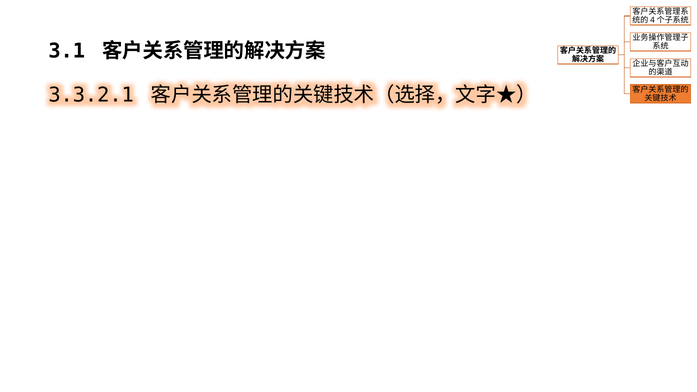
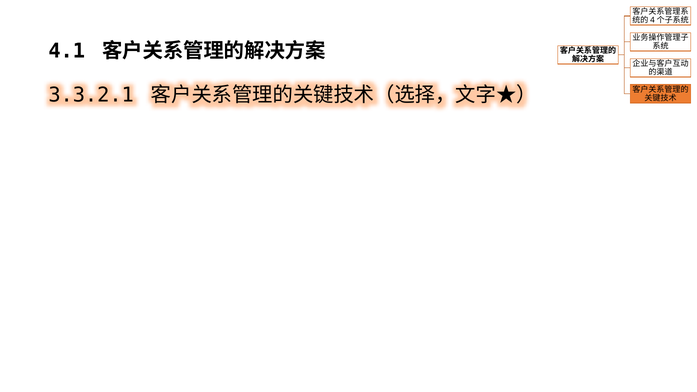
3.1: 3.1 -> 4.1 (67, 51)
